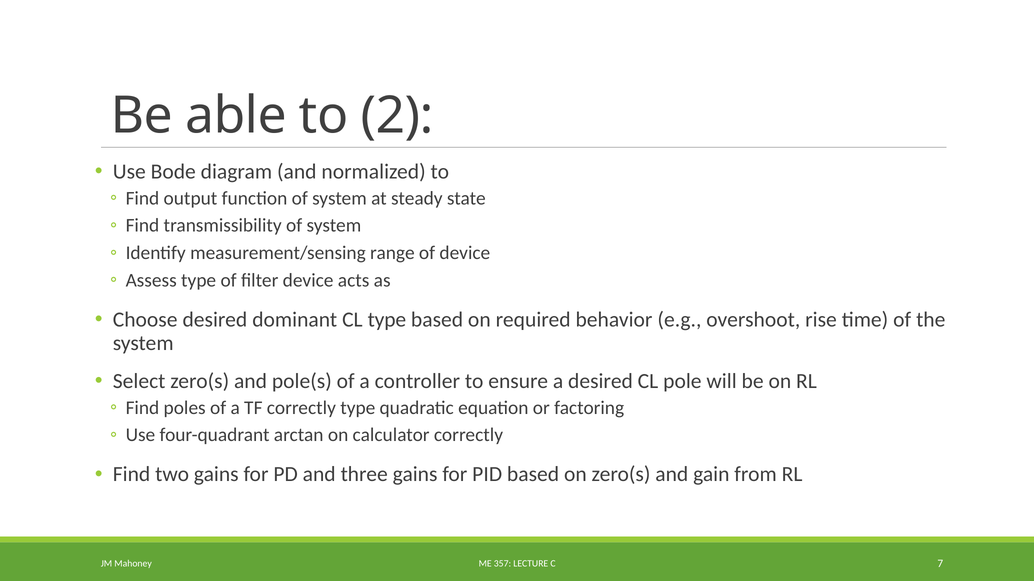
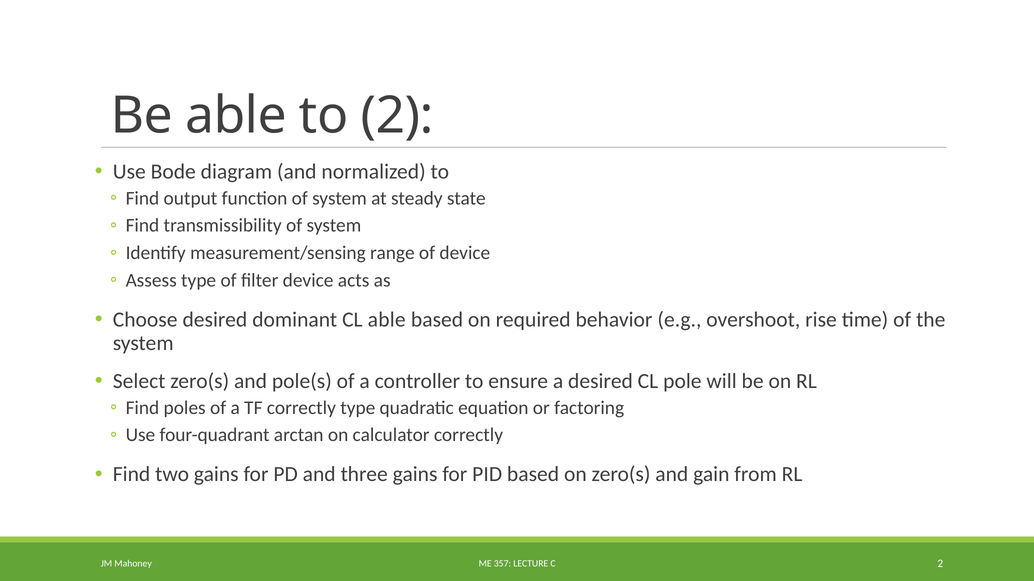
CL type: type -> able (387, 320)
C 7: 7 -> 2 (940, 564)
